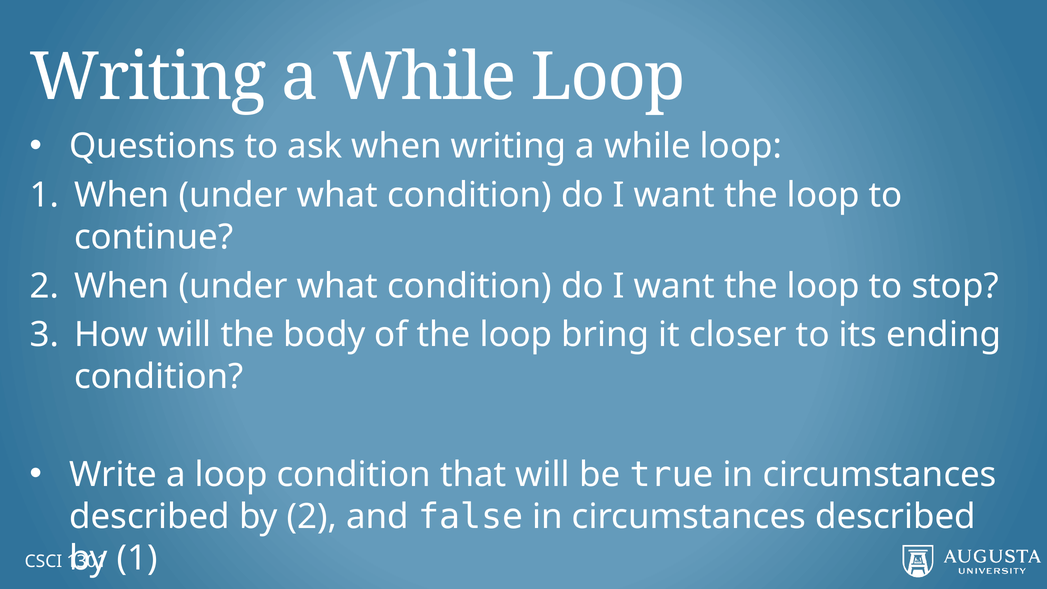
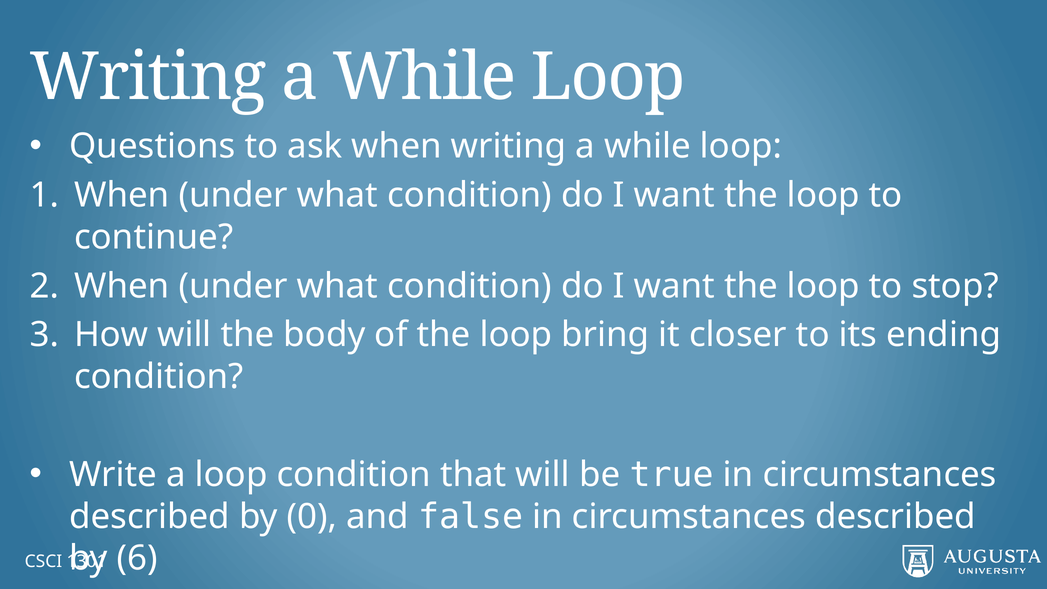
by 2: 2 -> 0 (312, 517)
1: 1 -> 6 (137, 558)
